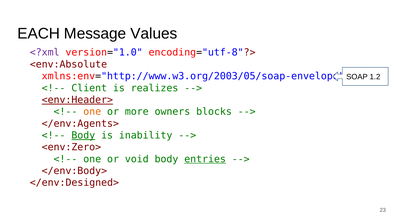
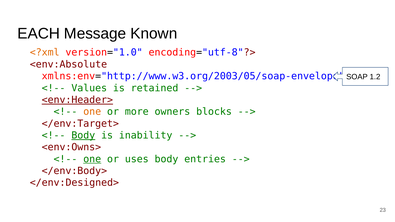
Values: Values -> Known (154, 33)
<?xml colour: purple -> orange (45, 53)
Client: Client -> Values (89, 88)
realizes: realizes -> retained (155, 88)
</env:Agents>: </env:Agents> -> </env:Target> (80, 124)
<env:Zero>: <env:Zero> -> <env:Owns> (71, 147)
one underline: none -> present (92, 159)
void: void -> uses (137, 159)
entries underline: present -> none (205, 159)
